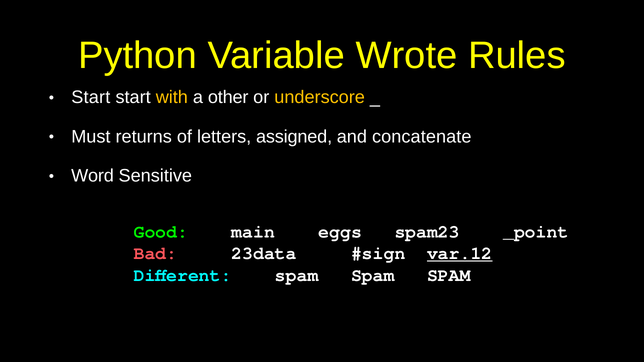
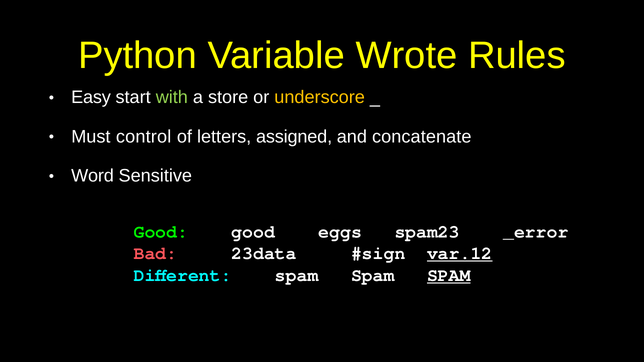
Start: Start -> Easy (91, 97)
with colour: yellow -> light green (172, 97)
other: other -> store (228, 97)
returns: returns -> control (144, 137)
Good main: main -> good (253, 232)
_point: _point -> _error (536, 232)
SPAM underline: none -> present (449, 275)
